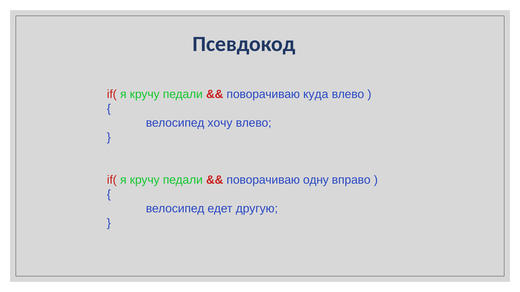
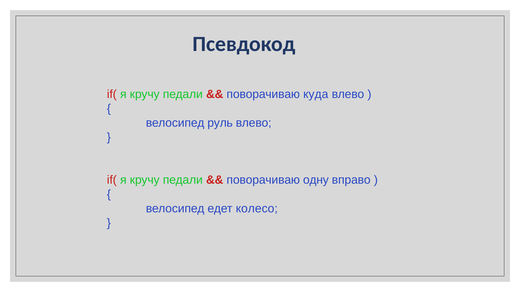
хочу: хочу -> руль (220, 123)
другую: другую -> колесо (257, 209)
